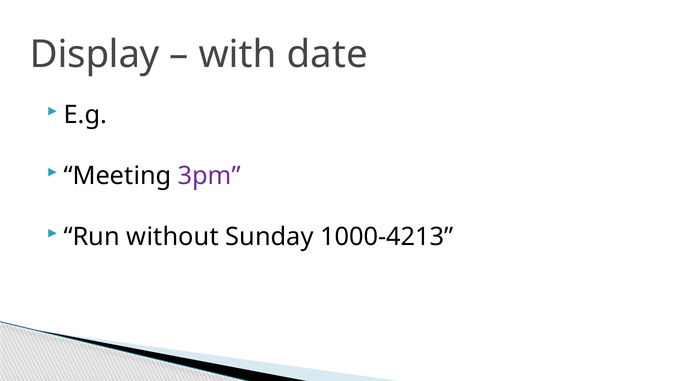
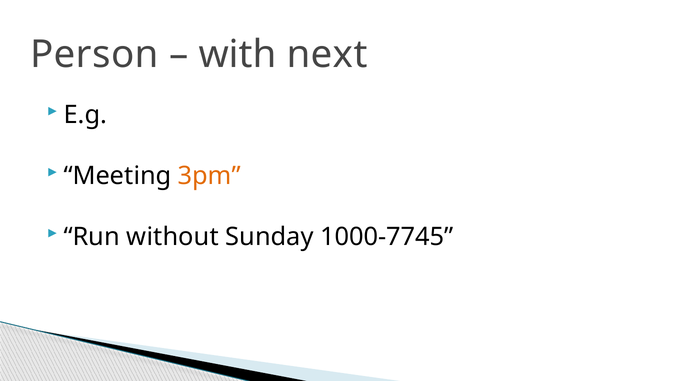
Display: Display -> Person (94, 54)
date: date -> next (327, 54)
3pm colour: purple -> orange (209, 176)
1000-4213: 1000-4213 -> 1000-7745 (387, 237)
